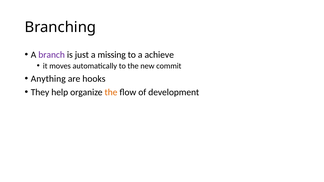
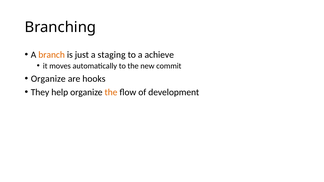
branch colour: purple -> orange (52, 55)
missing: missing -> staging (112, 55)
Anything: Anything -> Organize (48, 79)
